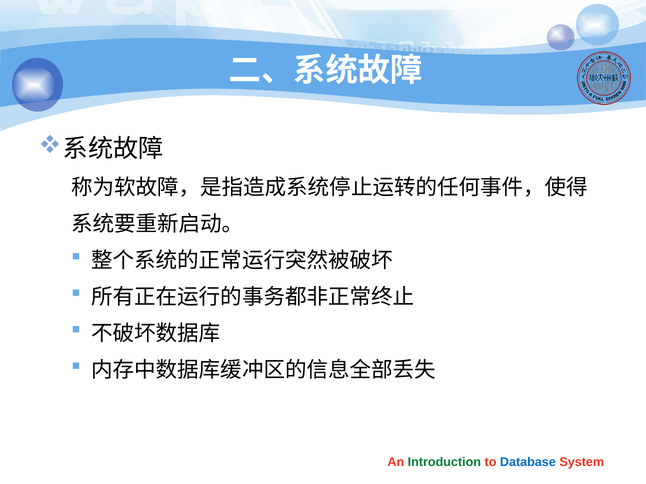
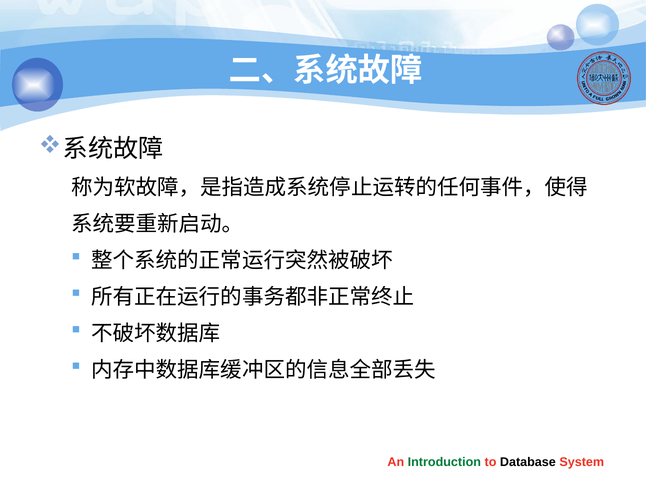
Database colour: blue -> black (528, 463)
